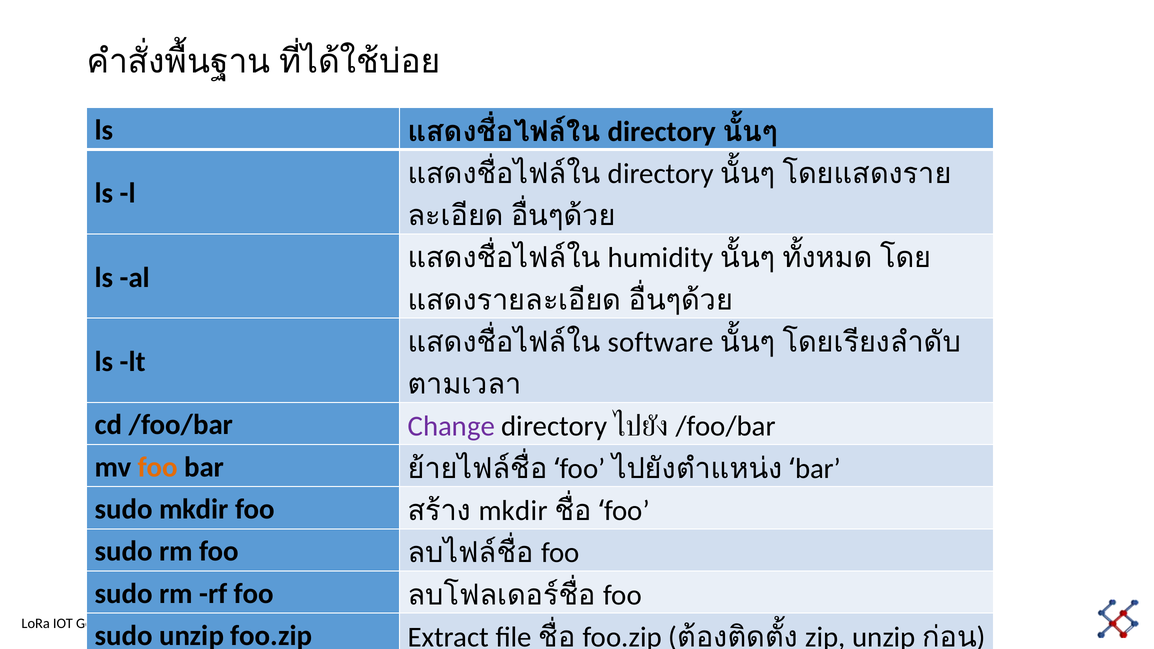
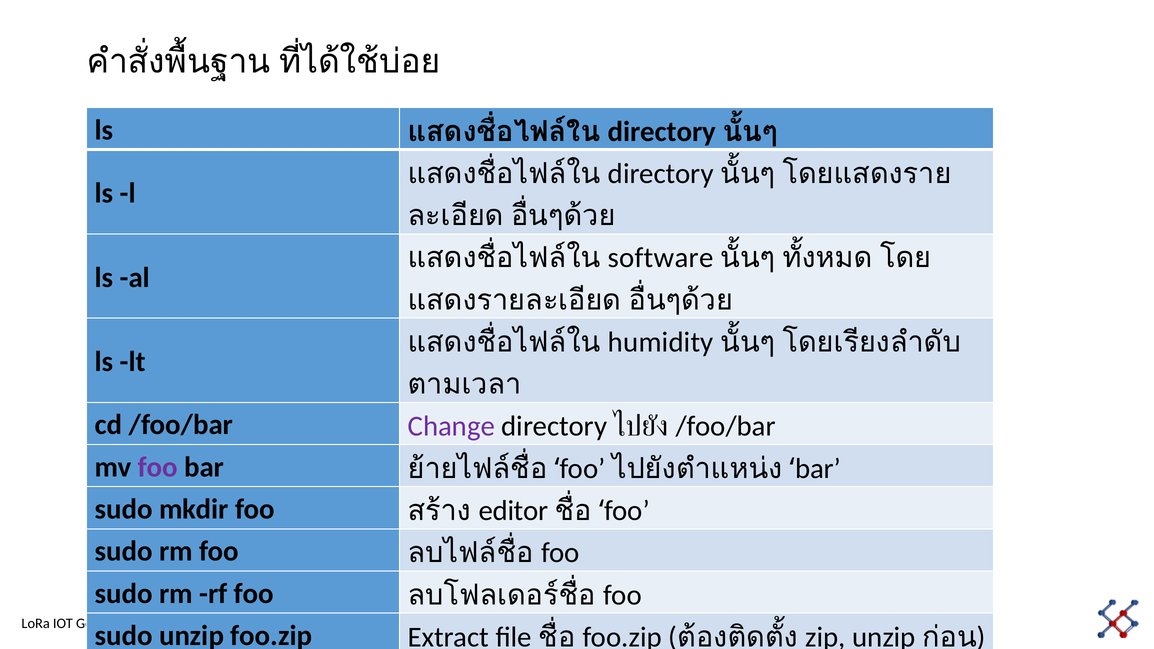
humidity: humidity -> software (661, 258)
software: software -> humidity (661, 342)
foo colour: orange -> purple (158, 467)
mkdir: mkdir -> editor (513, 511)
